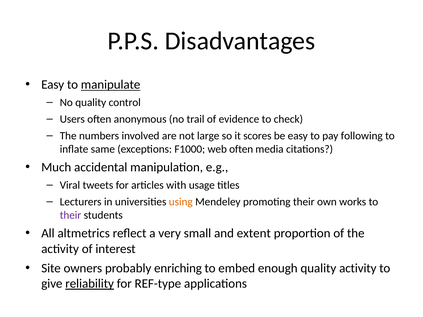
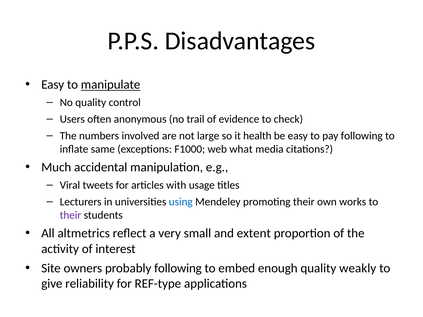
scores: scores -> health (257, 136)
web often: often -> what (241, 149)
using colour: orange -> blue (181, 202)
probably enriching: enriching -> following (178, 268)
quality activity: activity -> weakly (358, 268)
reliability underline: present -> none (90, 284)
